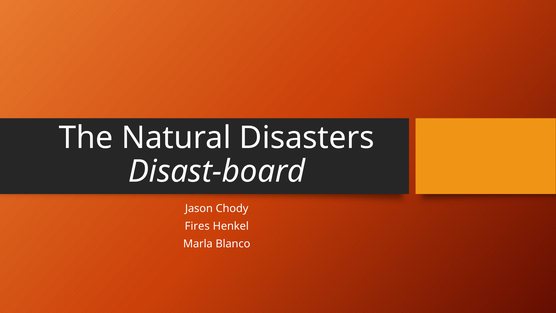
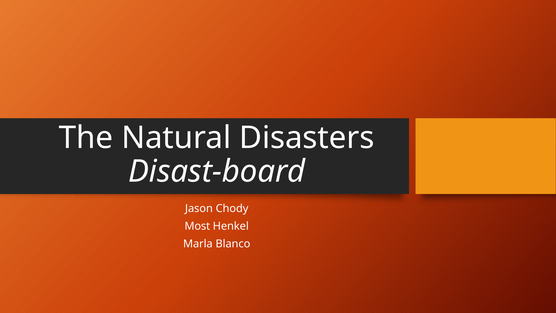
Fires: Fires -> Most (197, 226)
